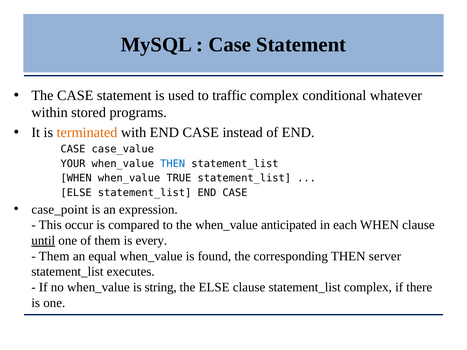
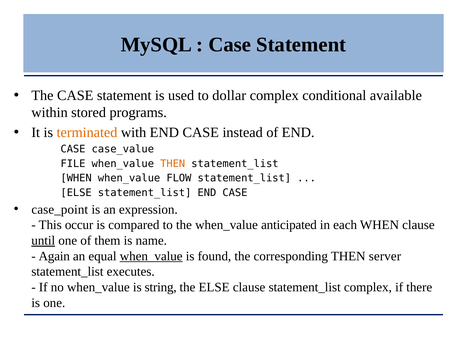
traffic: traffic -> dollar (229, 96)
whatever: whatever -> available (396, 96)
YOUR: YOUR -> FILE (73, 164)
THEN colour: blue -> orange (173, 164)
TRUE: TRUE -> FLOW (179, 178)
every: every -> name (151, 241)
Them: Them -> Again (54, 256)
when_value underline: none -> present (151, 256)
